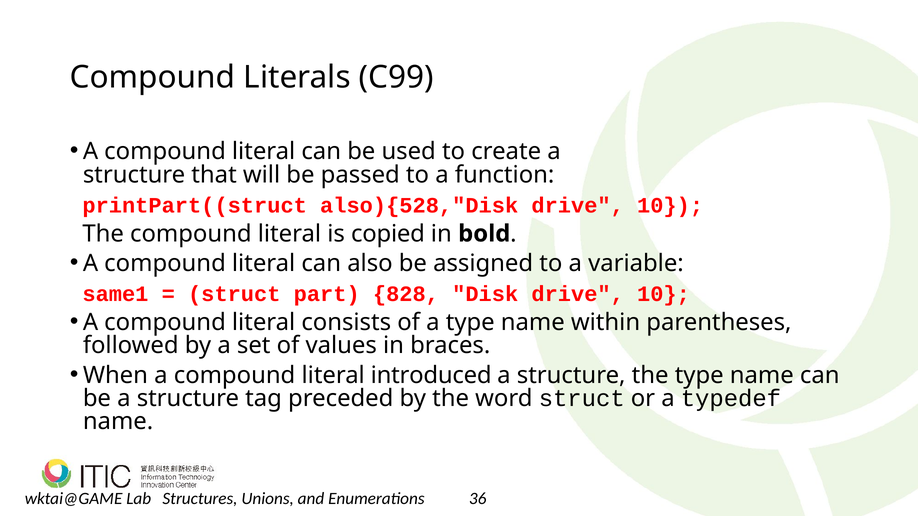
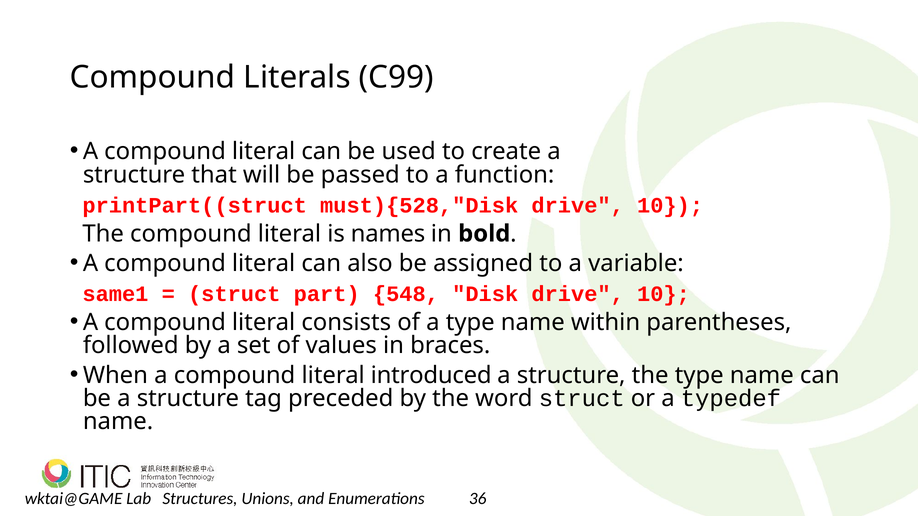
also){528,"Disk: also){528,"Disk -> must){528,"Disk (419, 206)
copied: copied -> names (388, 234)
828: 828 -> 548 (406, 294)
